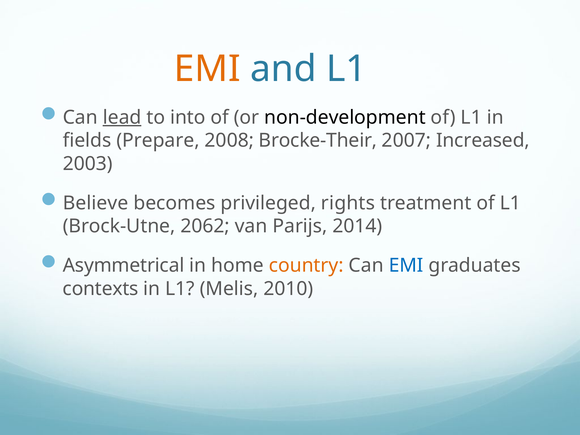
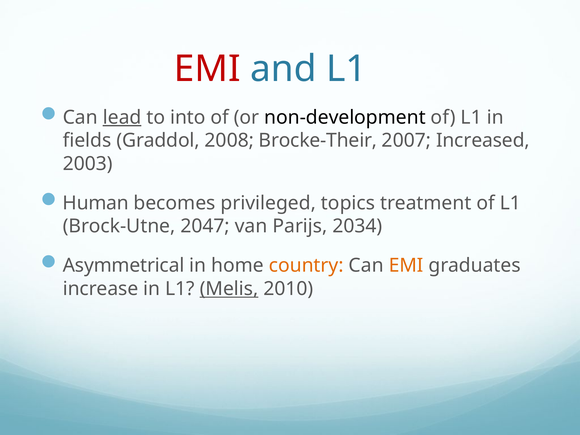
EMI colour: orange -> red (207, 69)
Prepare: Prepare -> Graddol (158, 141)
Believe: Believe -> Human (96, 203)
rights: rights -> topics (348, 203)
2062: 2062 -> 2047 (205, 226)
2014: 2014 -> 2034 (357, 226)
EMI colour: blue -> orange (406, 266)
contexts: contexts -> increase (101, 289)
Melis underline: none -> present (229, 289)
